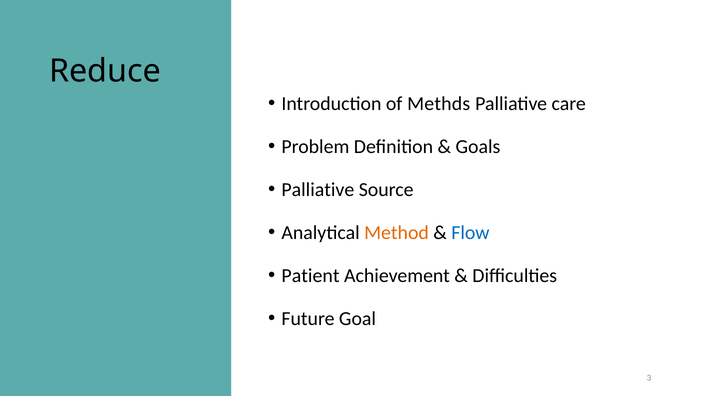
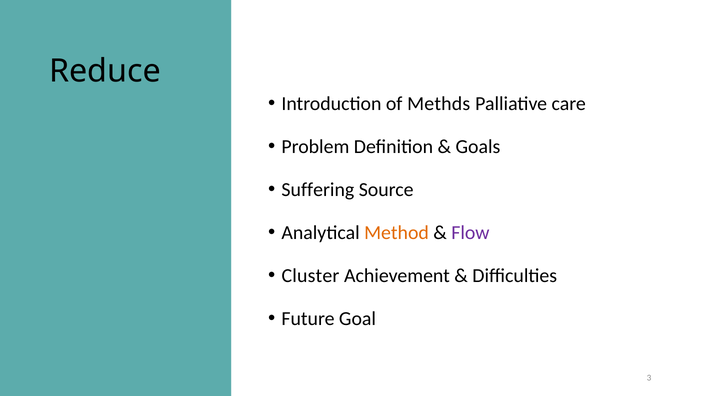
Palliative: Palliative -> Suffering (318, 190)
Flow colour: blue -> purple (470, 233)
Patient: Patient -> Cluster (310, 276)
